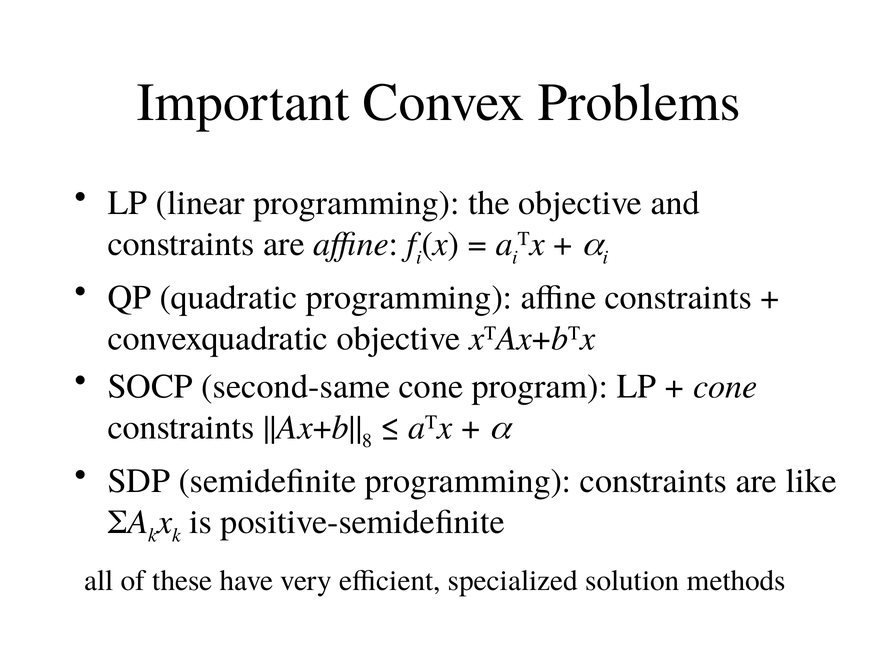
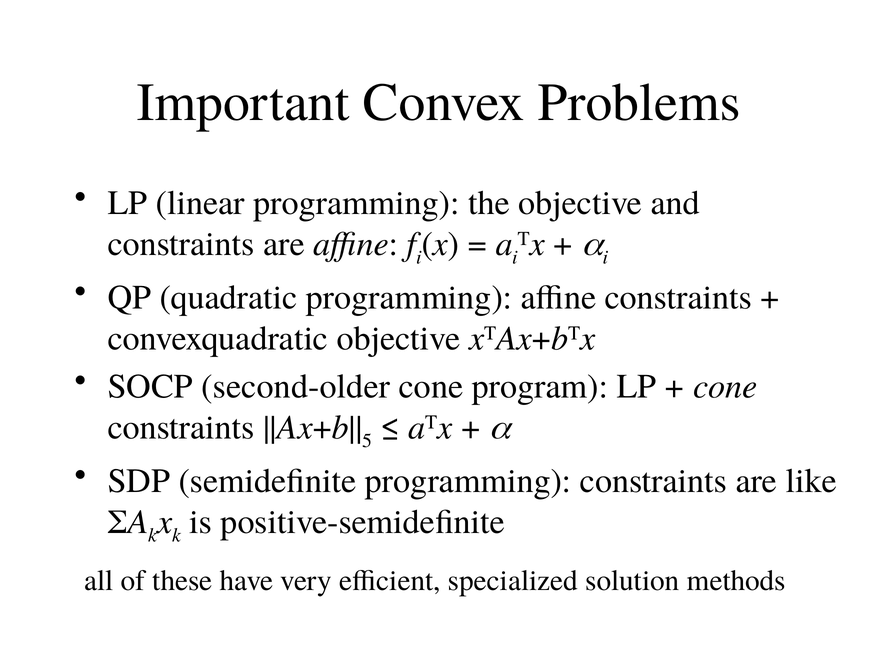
second-same: second-same -> second-older (296, 386)
8: 8 -> 5 (367, 440)
